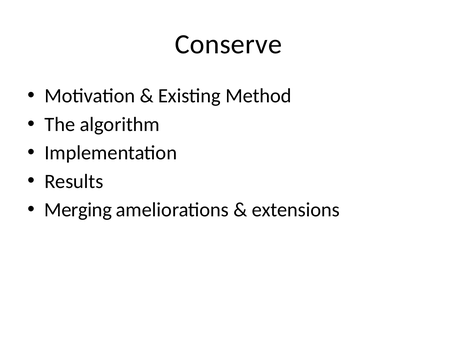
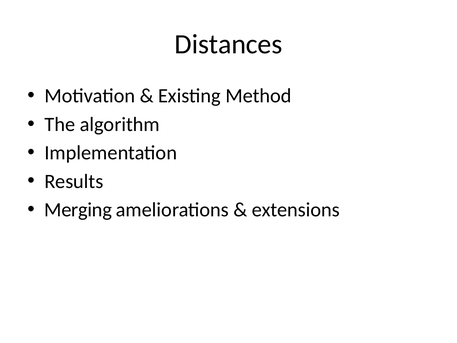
Conserve: Conserve -> Distances (228, 44)
